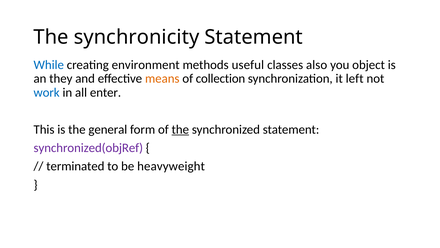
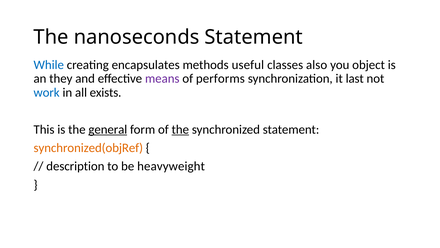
synchronicity: synchronicity -> nanoseconds (137, 37)
environment: environment -> encapsulates (146, 65)
means colour: orange -> purple (162, 78)
collection: collection -> performs (220, 78)
left: left -> last (355, 78)
enter: enter -> exists (106, 92)
general underline: none -> present (108, 129)
synchronized(objRef colour: purple -> orange (88, 148)
terminated: terminated -> description (75, 166)
